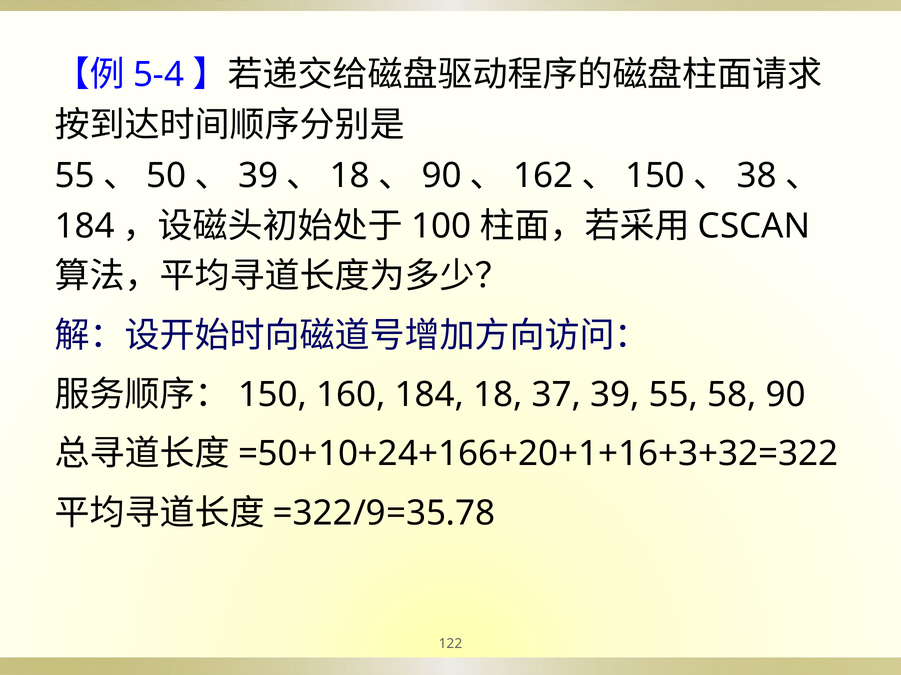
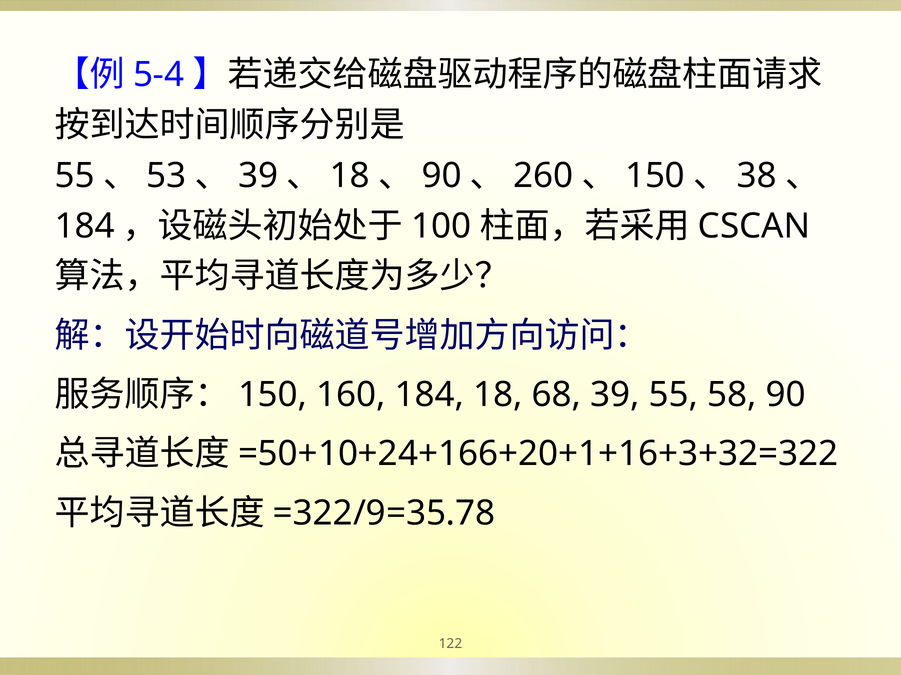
50: 50 -> 53 (166, 176)
162: 162 -> 260 (543, 176)
37: 37 -> 68 (557, 395)
